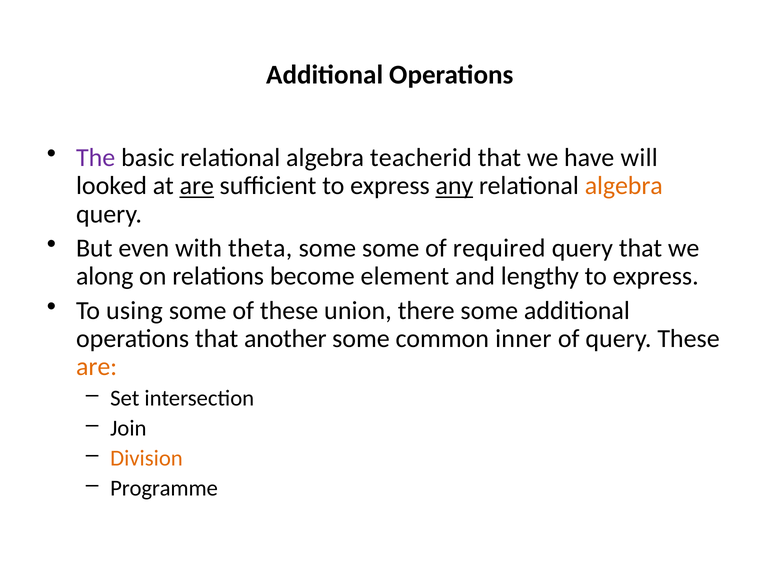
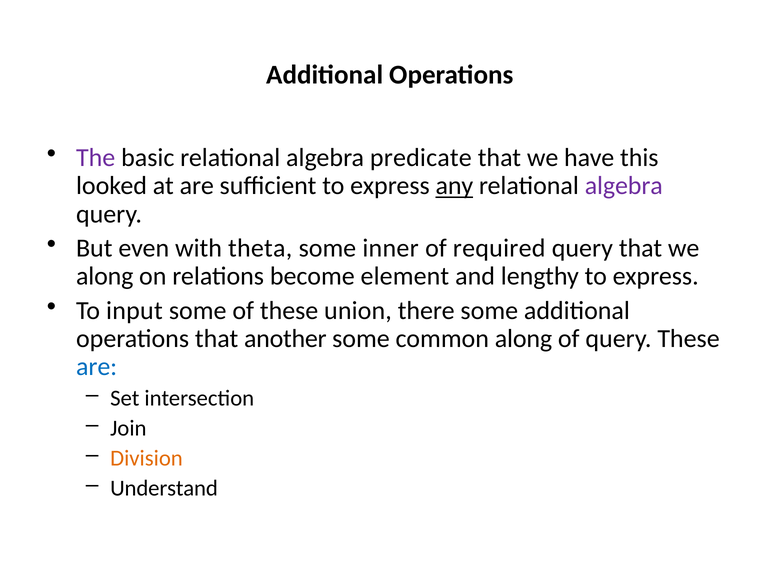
teacherid: teacherid -> predicate (421, 158)
will: will -> this (639, 158)
are underline: present -> none (197, 186)
algebra colour: orange -> purple (624, 186)
some some: some -> inner (391, 248)
using: using -> input (134, 311)
common inner: inner -> along (524, 339)
are colour: orange -> blue (97, 367)
Programme: Programme -> Understand (164, 488)
